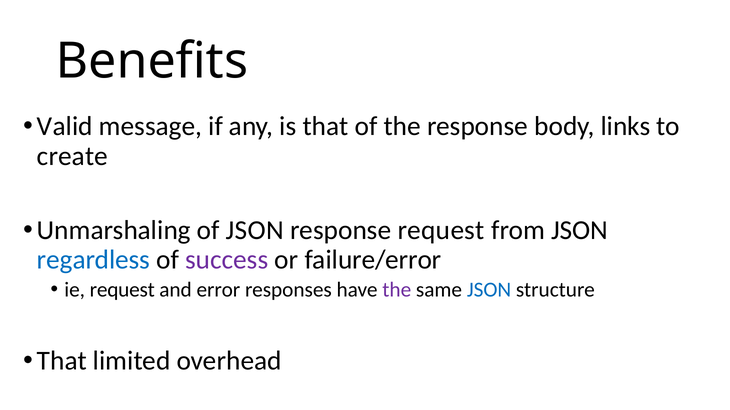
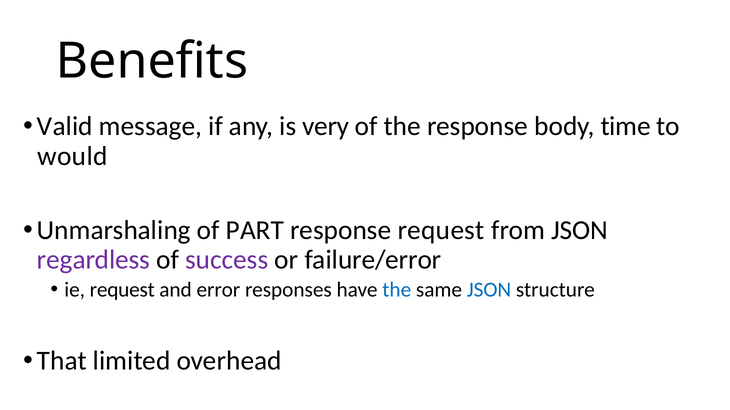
is that: that -> very (326, 127)
links: links -> time (626, 127)
create: create -> would (72, 156)
of JSON: JSON -> PART (255, 231)
regardless colour: blue -> purple (94, 260)
the colour: purple -> blue (397, 290)
